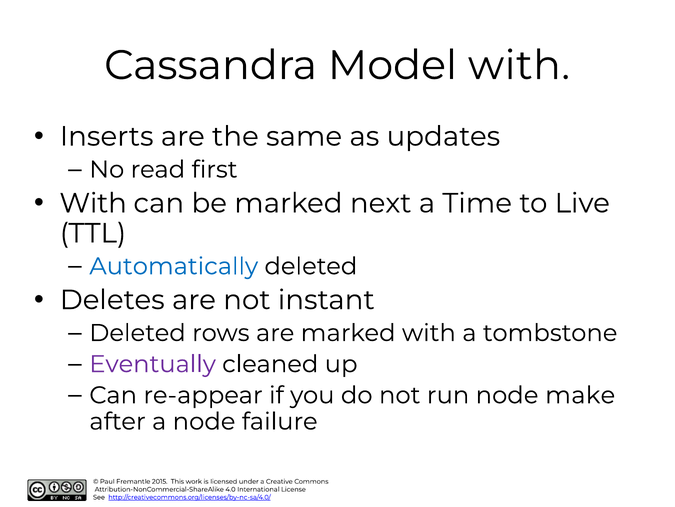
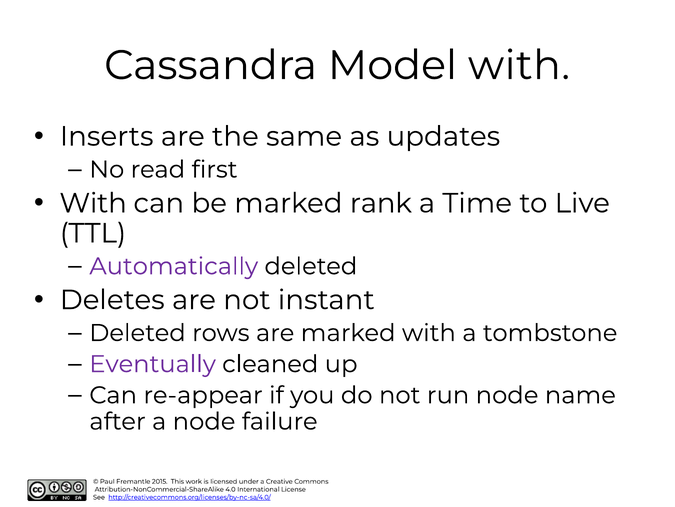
next: next -> rank (381, 203)
Automatically colour: blue -> purple (174, 266)
make: make -> name (580, 395)
